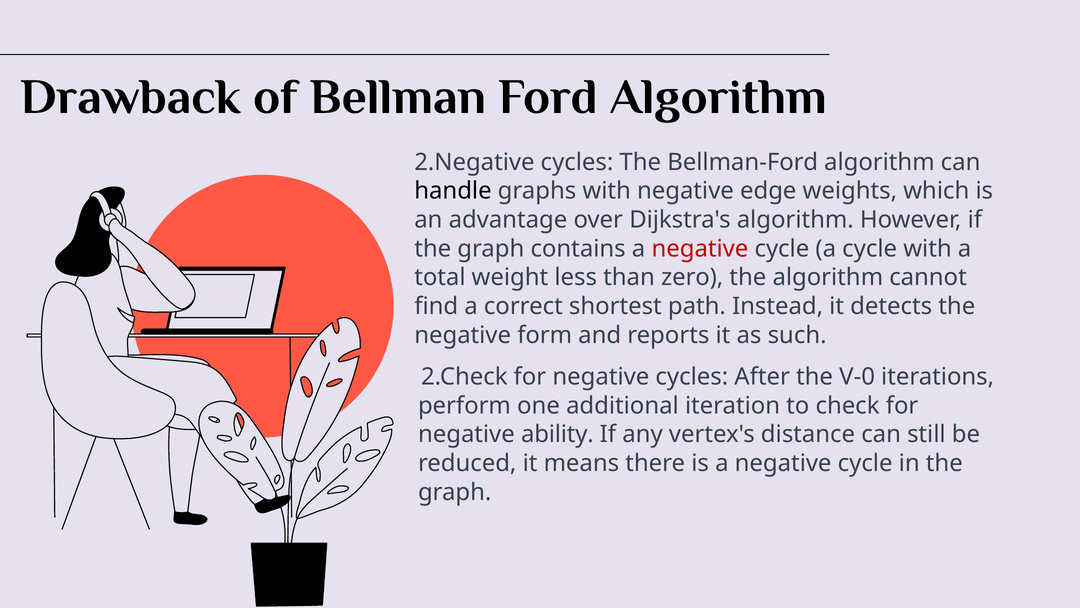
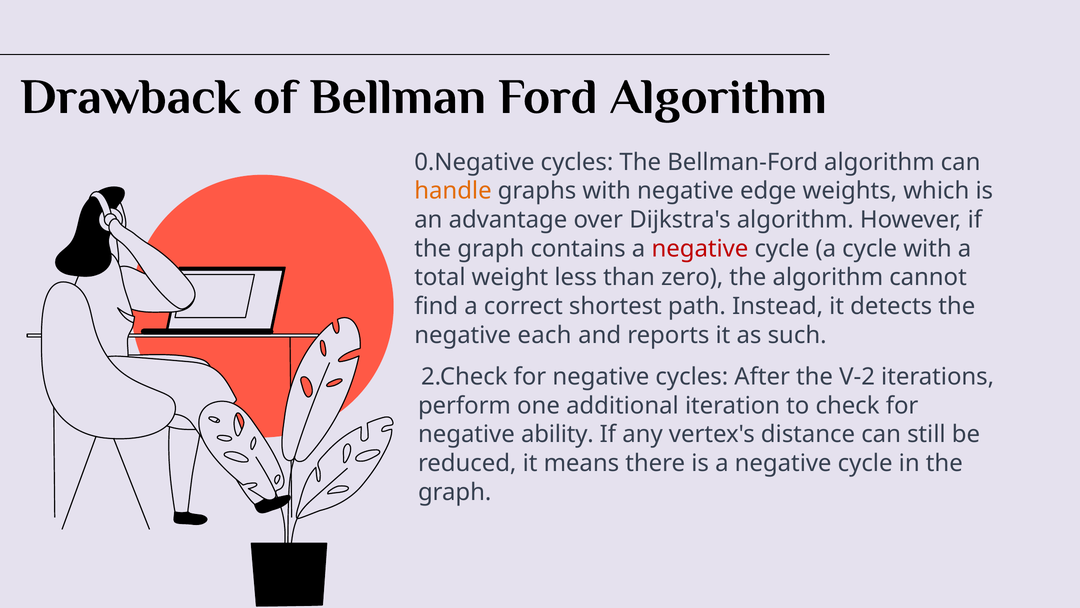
2.Negative: 2.Negative -> 0.Negative (474, 162)
handle colour: black -> orange (453, 191)
form: form -> each (545, 335)
V-0: V-0 -> V-2 (857, 377)
